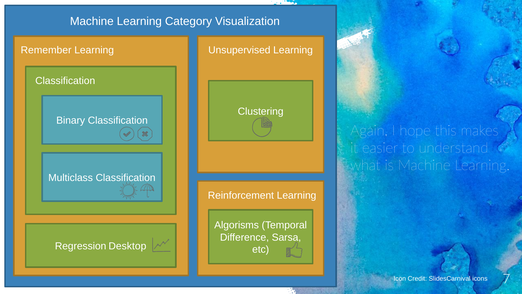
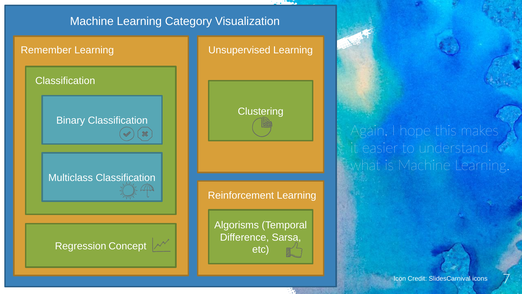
Desktop: Desktop -> Concept (128, 246)
